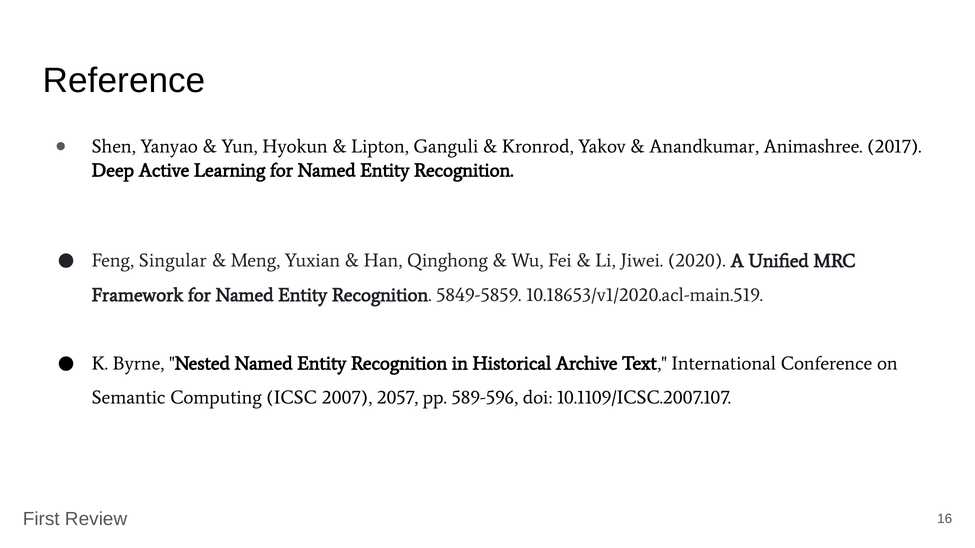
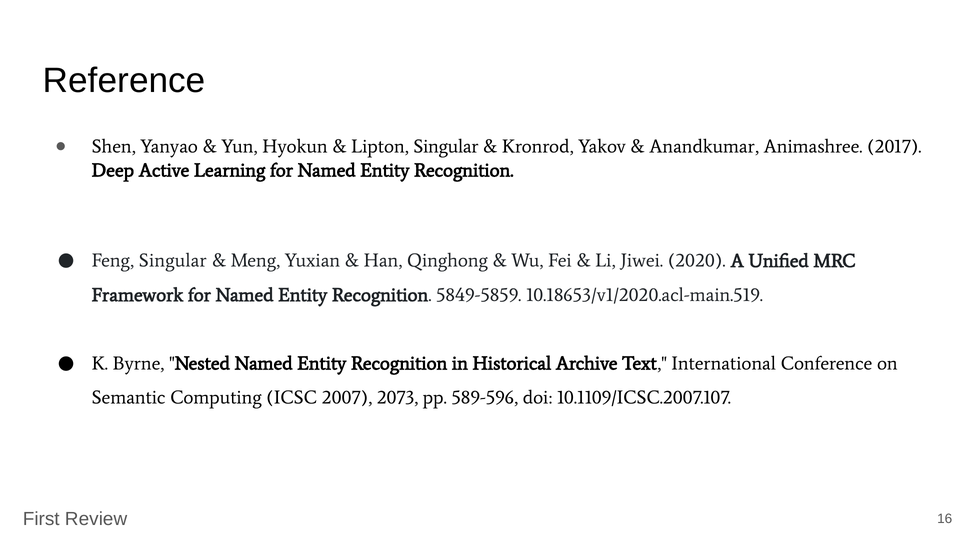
Lipton Ganguli: Ganguli -> Singular (446, 146)
2057: 2057 -> 2073 (398, 398)
